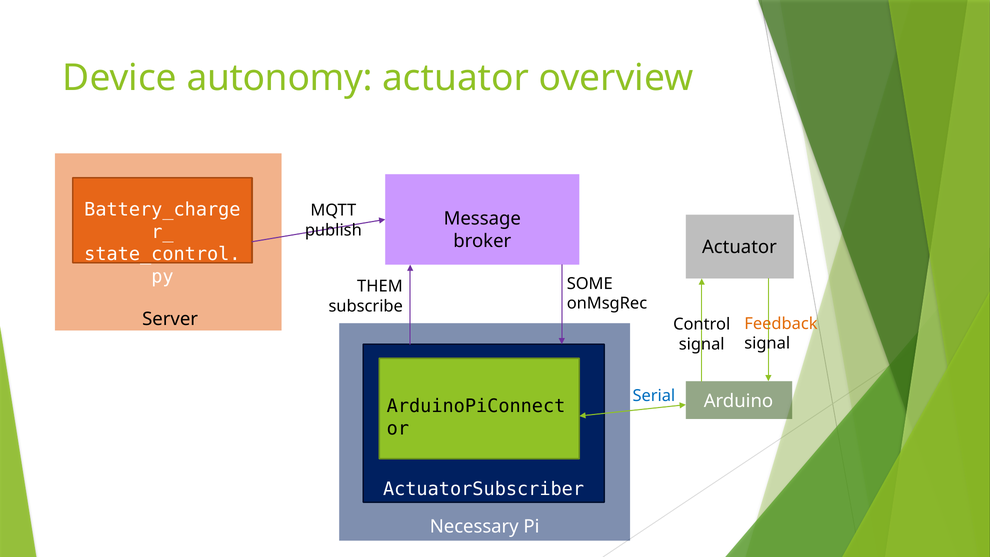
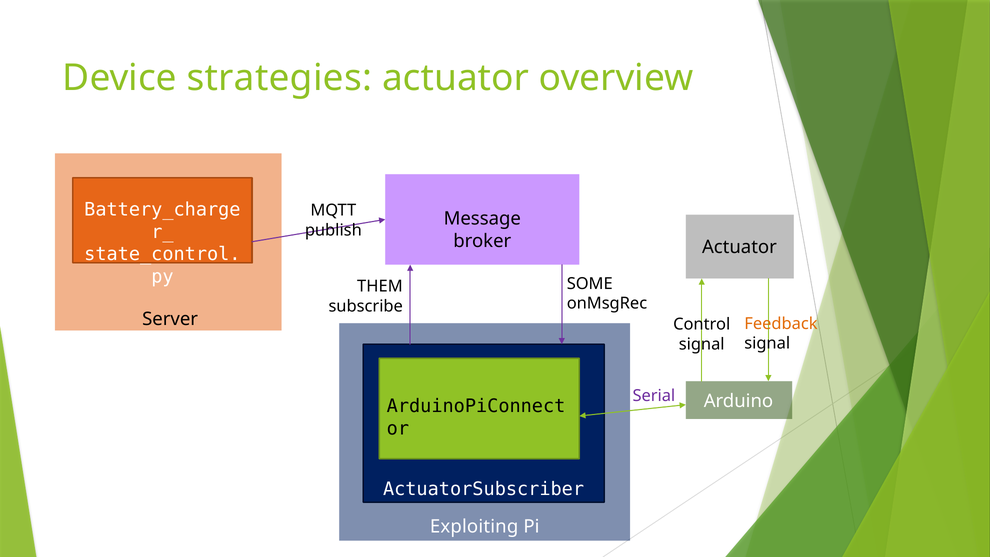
autonomy: autonomy -> strategies (279, 78)
Serial colour: blue -> purple (654, 396)
Necessary: Necessary -> Exploiting (474, 527)
